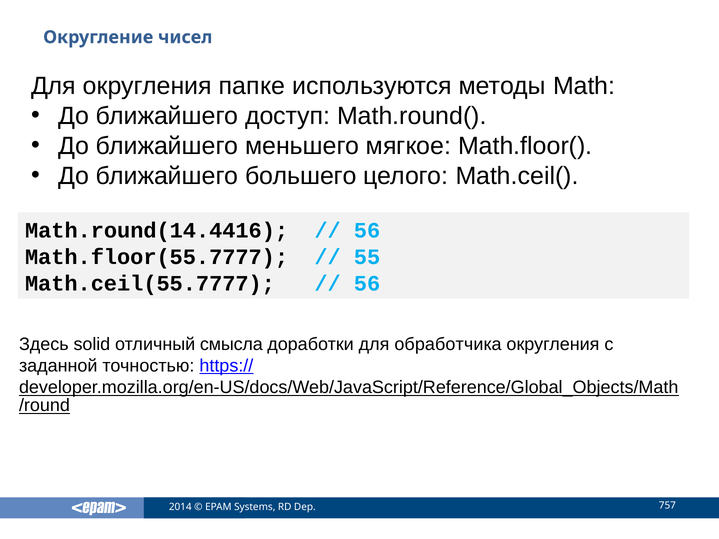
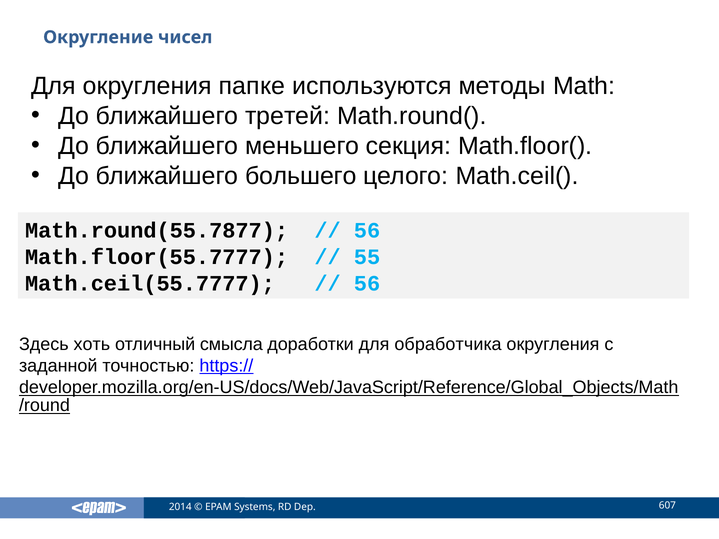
доступ: доступ -> третей (288, 116)
мягкое: мягкое -> секция (408, 146)
Math.round(14.4416: Math.round(14.4416 -> Math.round(55.7877 (157, 231)
solid: solid -> хоть (92, 344)
757: 757 -> 607 (667, 506)
